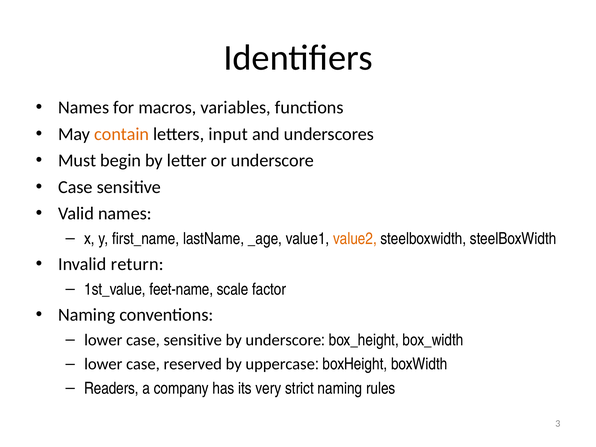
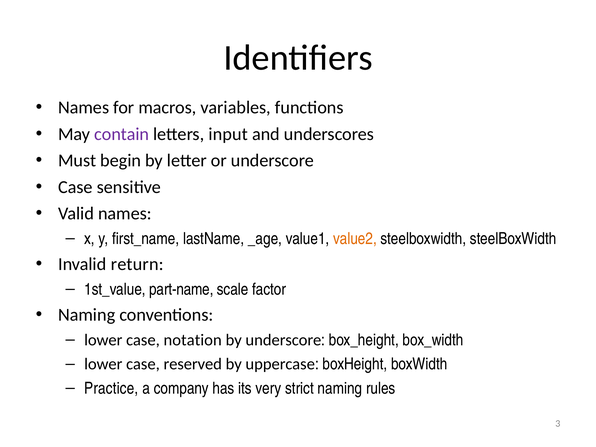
contain colour: orange -> purple (122, 134)
feet-name: feet-name -> part-name (181, 289)
lower case sensitive: sensitive -> notation (193, 340)
Readers: Readers -> Practice (111, 388)
